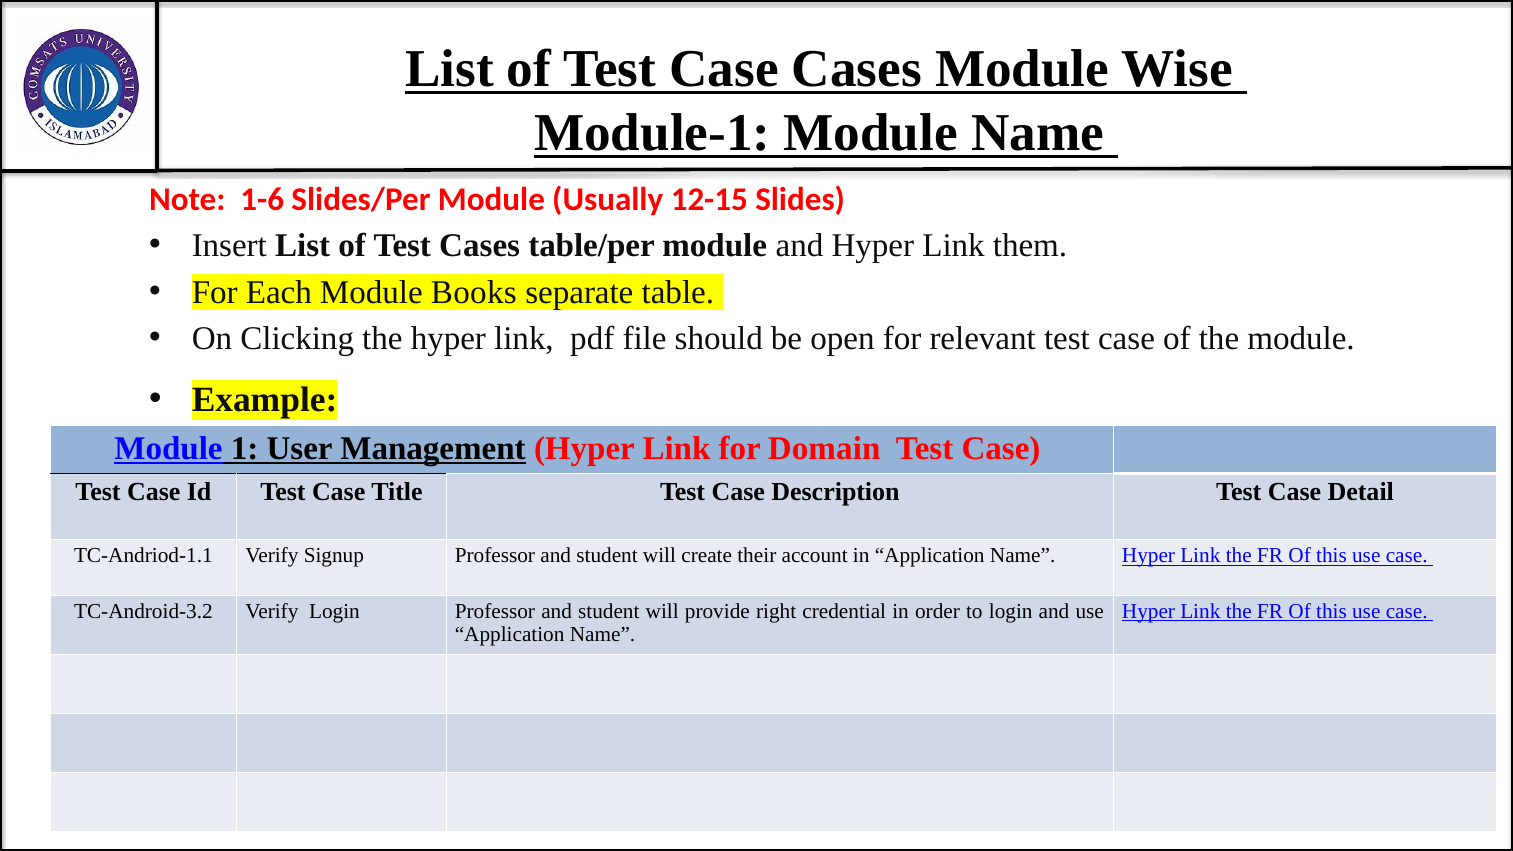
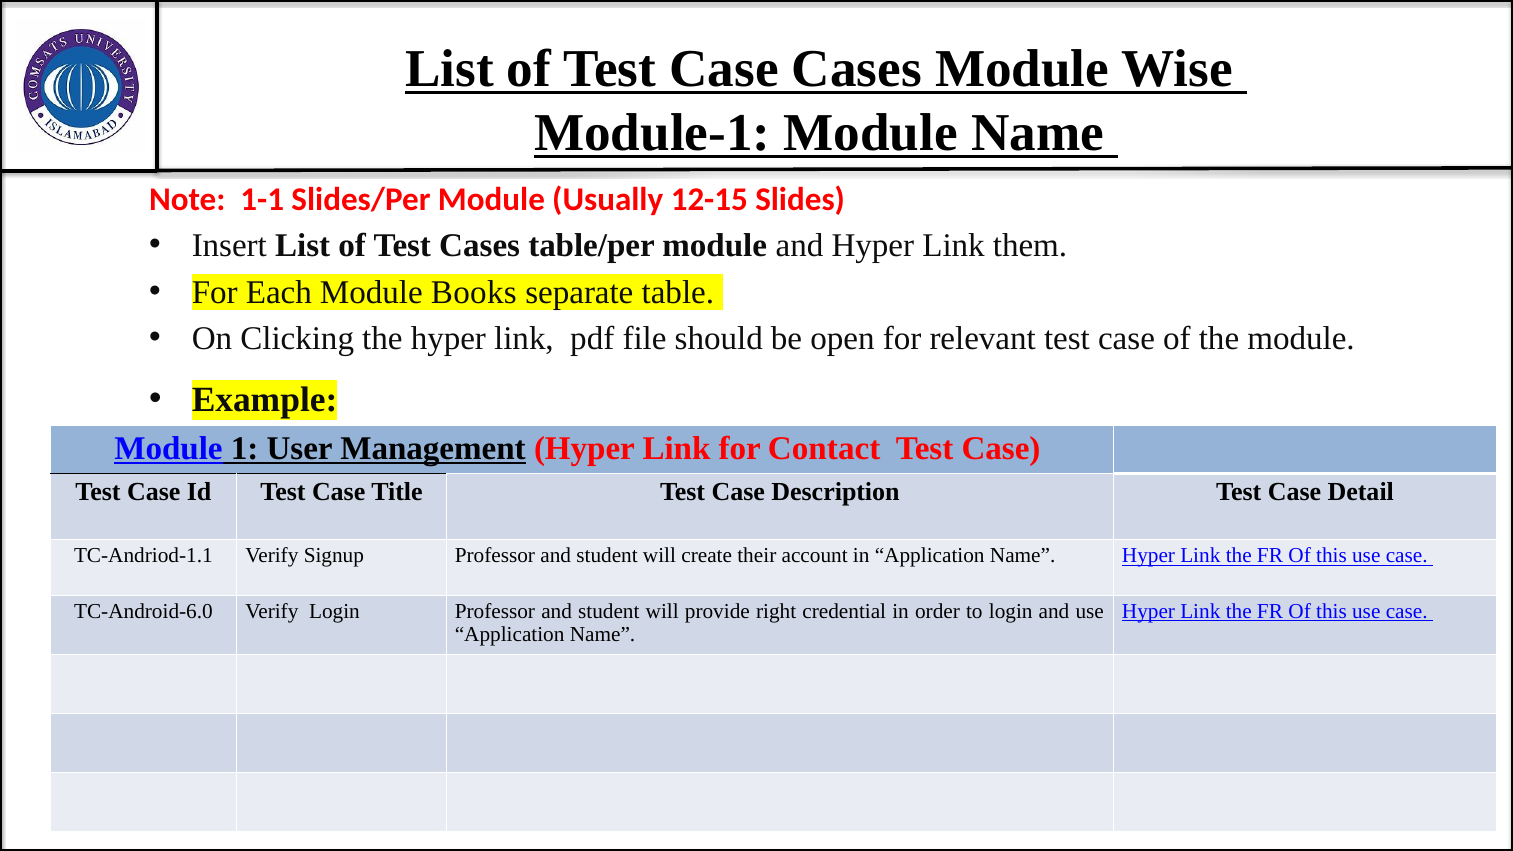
1-6: 1-6 -> 1-1 (262, 199)
Domain: Domain -> Contact (824, 448)
TC-Android-3.2: TC-Android-3.2 -> TC-Android-6.0 (143, 611)
